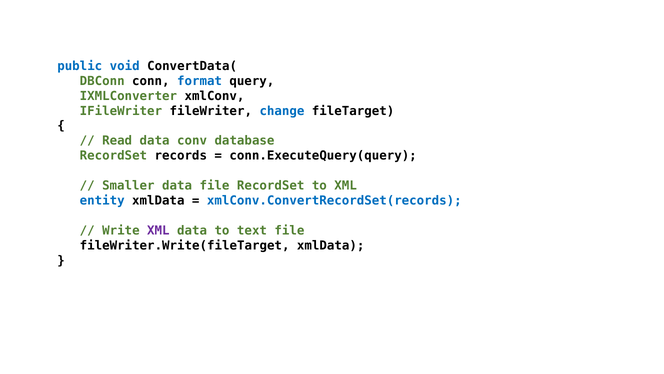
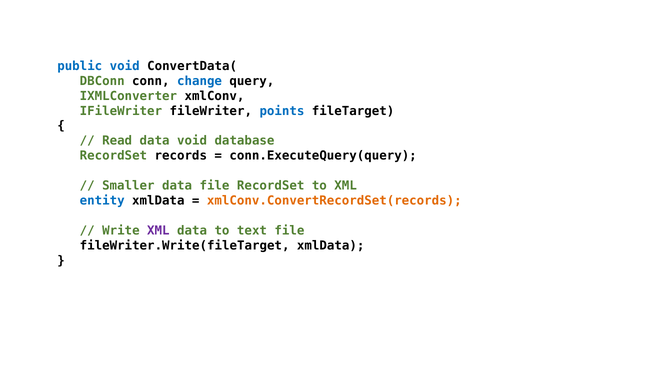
format: format -> change (200, 81)
change: change -> points (282, 111)
data conv: conv -> void (192, 141)
xmlConv.ConvertRecordSet(records colour: blue -> orange (334, 200)
